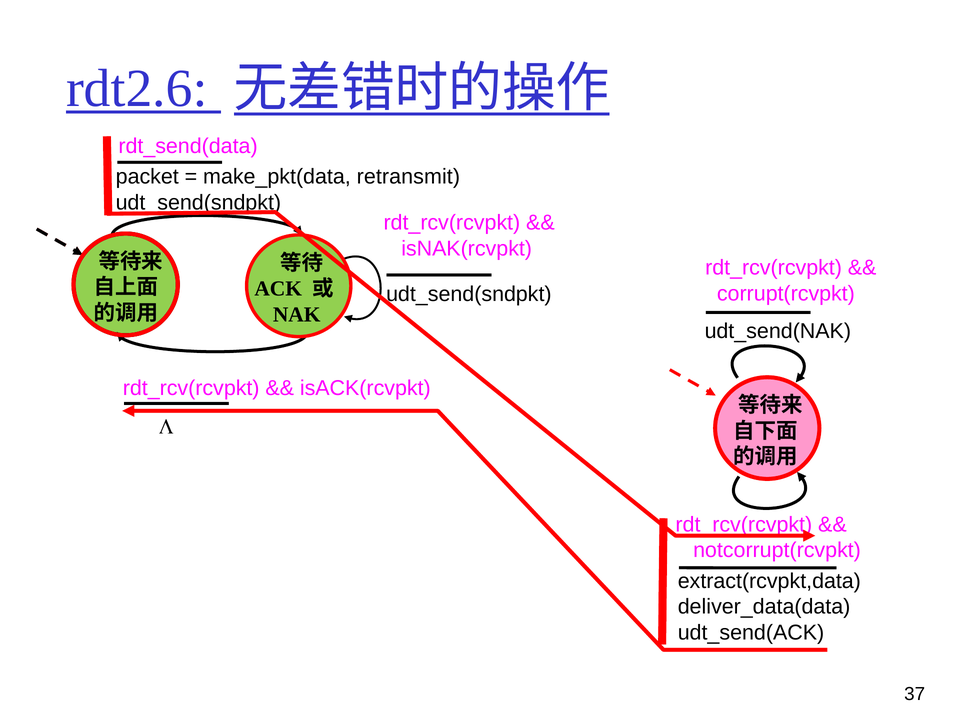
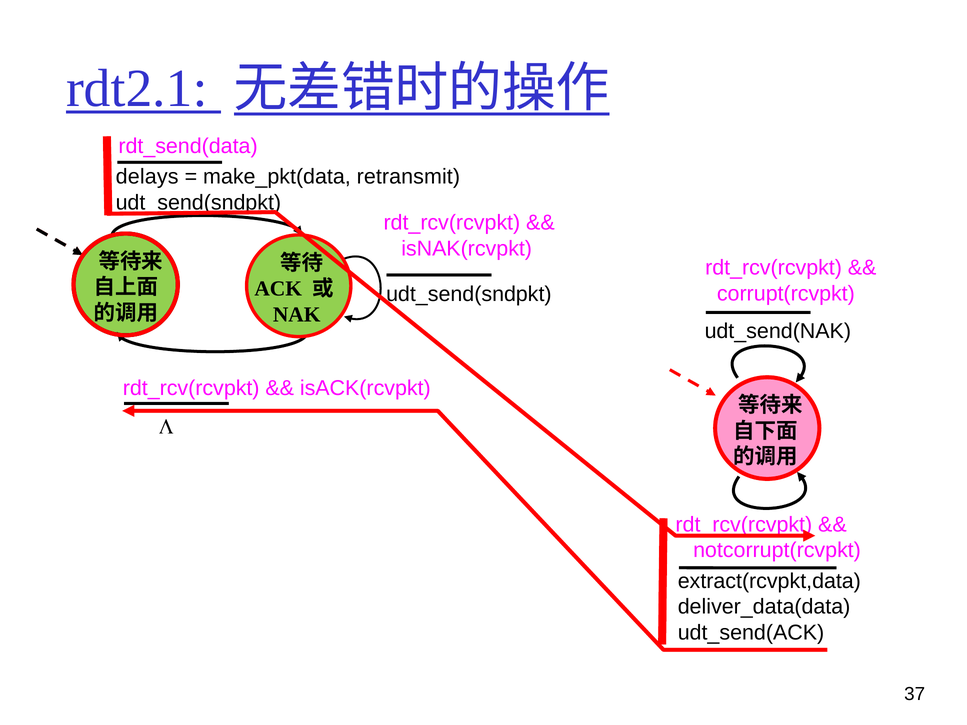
rdt2.6: rdt2.6 -> rdt2.1 (137, 88)
packet: packet -> delays (147, 177)
